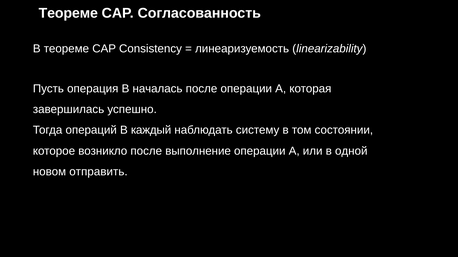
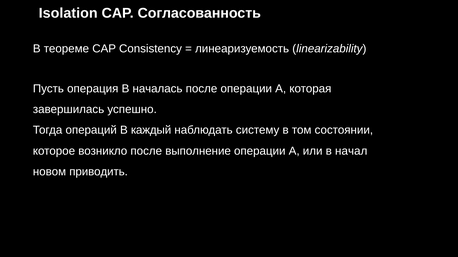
Теореме: Теореме -> Isolation (68, 13)
одной: одной -> начал (351, 151)
отправить: отправить -> приводить (99, 172)
